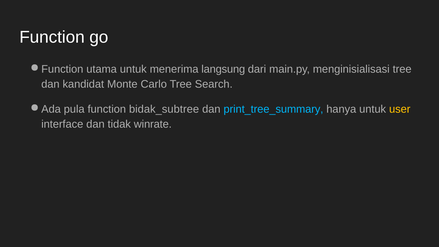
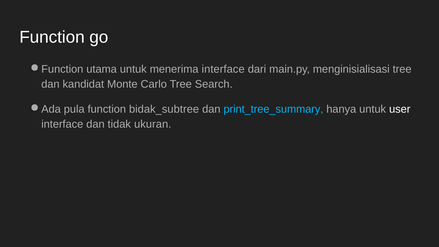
menerima langsung: langsung -> interface (223, 69)
user colour: yellow -> white (400, 109)
winrate: winrate -> ukuran (153, 124)
